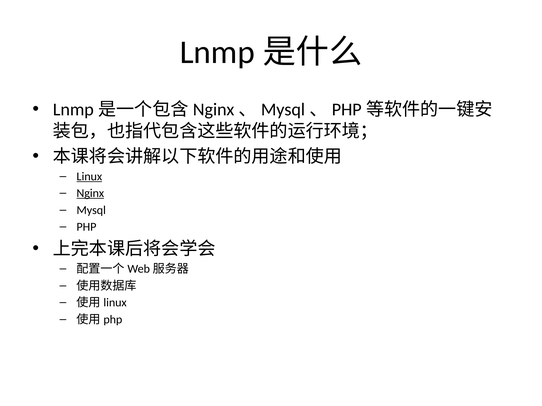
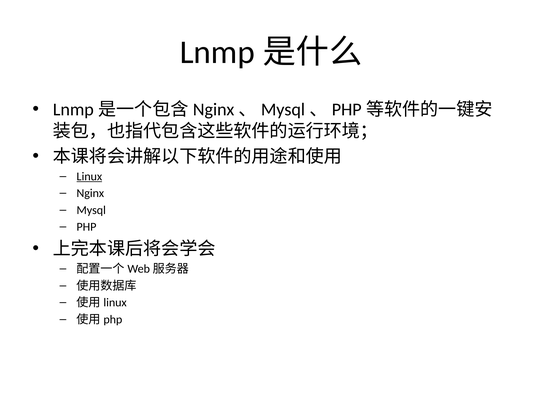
Nginx underline: present -> none (90, 193)
